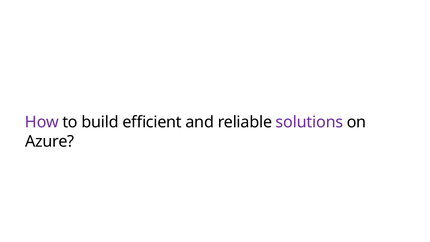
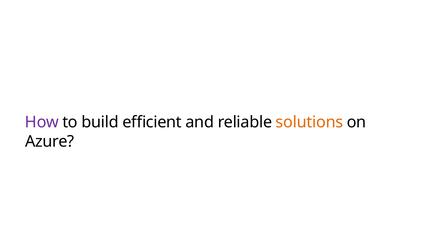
solutions colour: purple -> orange (310, 122)
